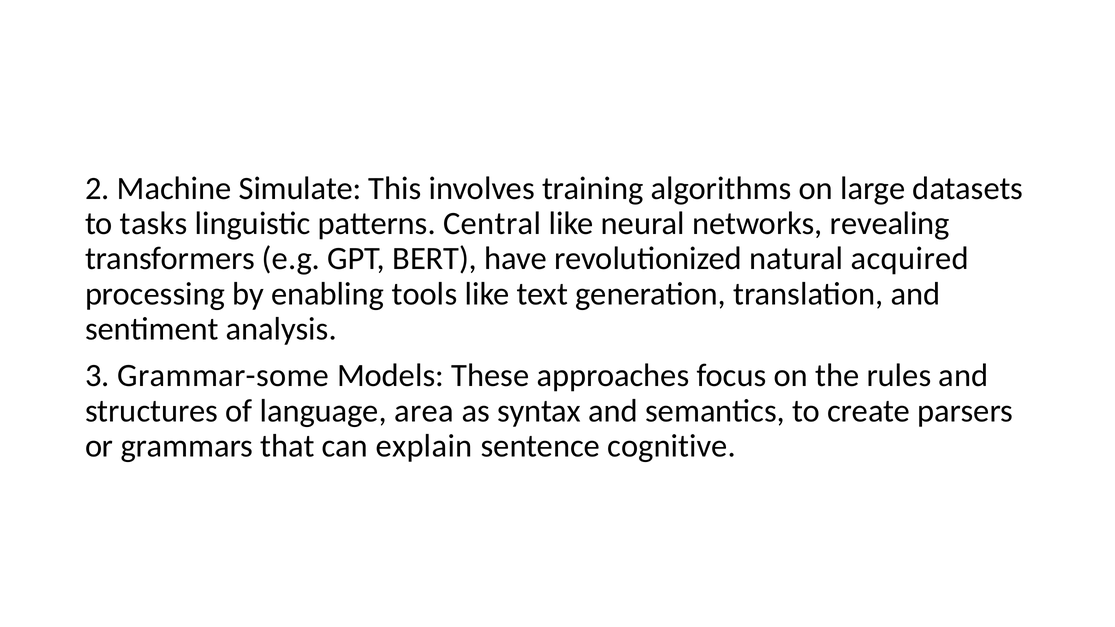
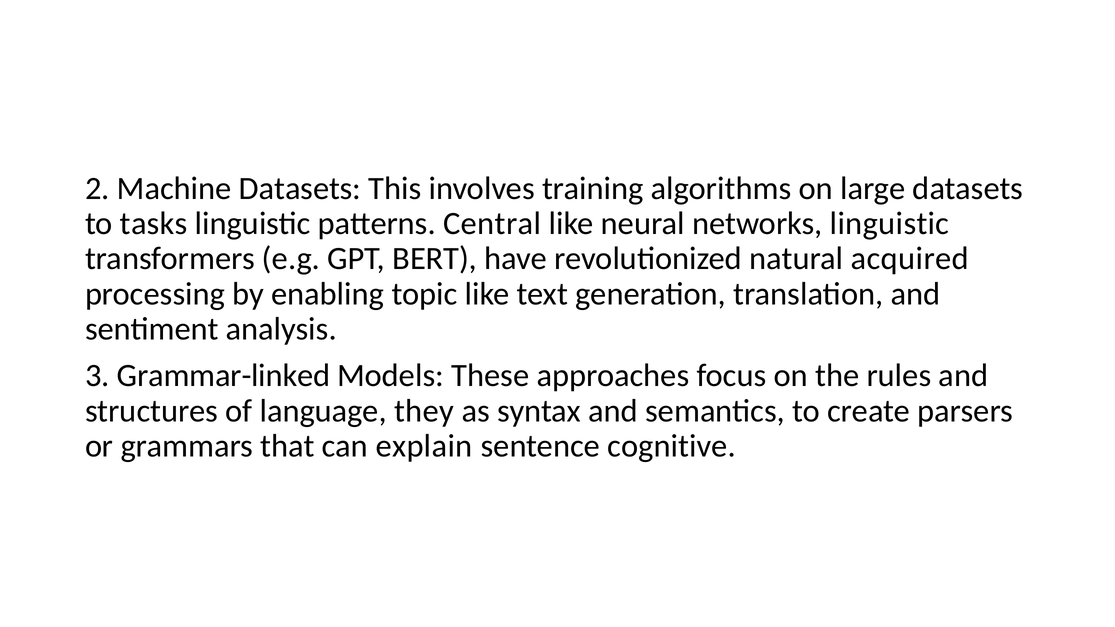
Machine Simulate: Simulate -> Datasets (300, 189)
networks revealing: revealing -> linguistic (890, 224)
tools: tools -> topic (424, 294)
Grammar-some: Grammar-some -> Grammar-linked (223, 376)
area: area -> they (424, 411)
